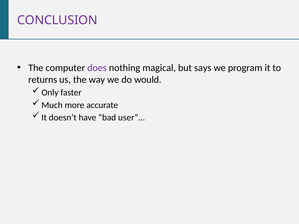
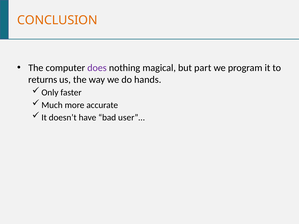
CONCLUSION colour: purple -> orange (57, 20)
says: says -> part (203, 68)
would: would -> hands (148, 80)
